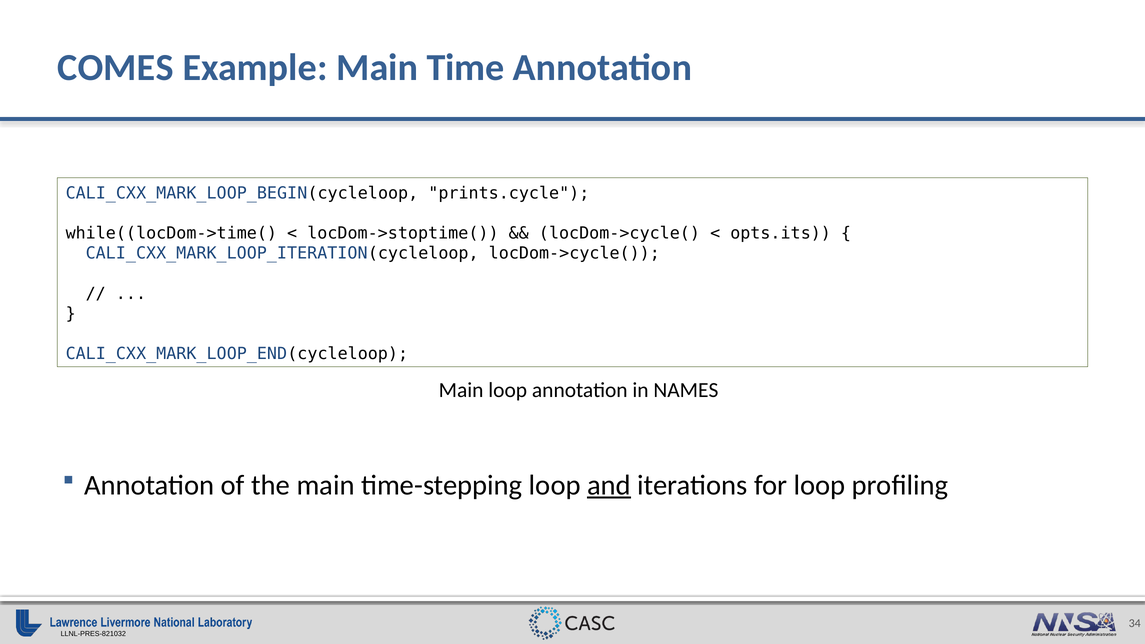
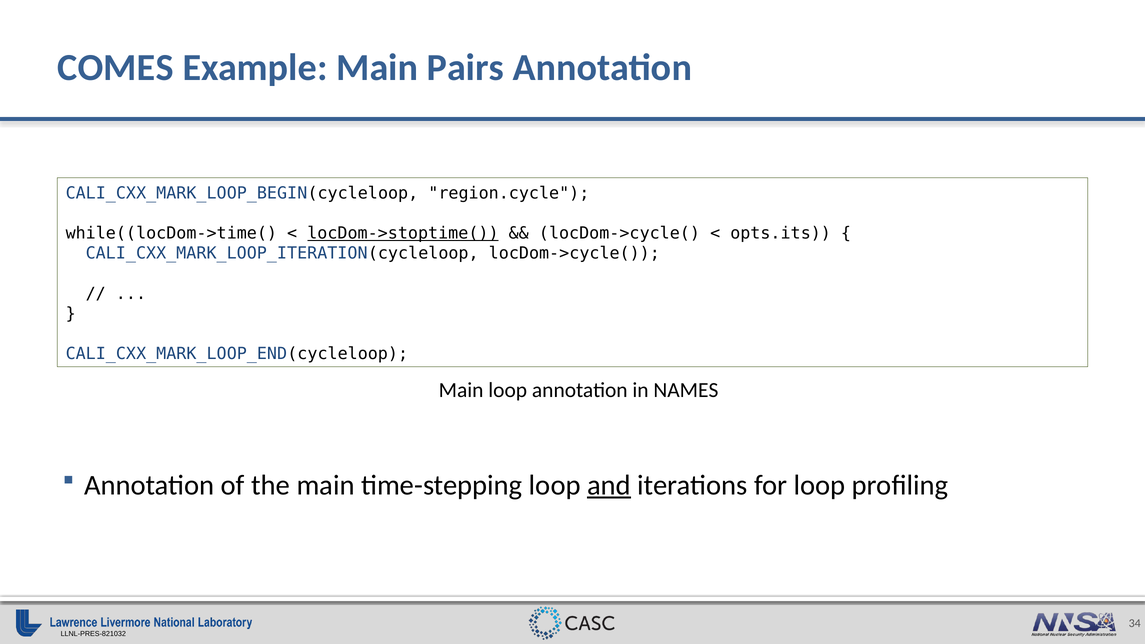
Time: Time -> Pairs (465, 68)
prints.cycle: prints.cycle -> region.cycle (509, 193)
locDom->stoptime( underline: none -> present (403, 233)
